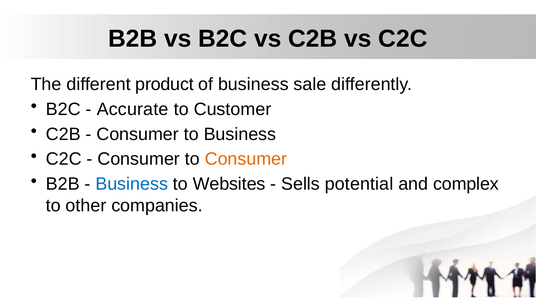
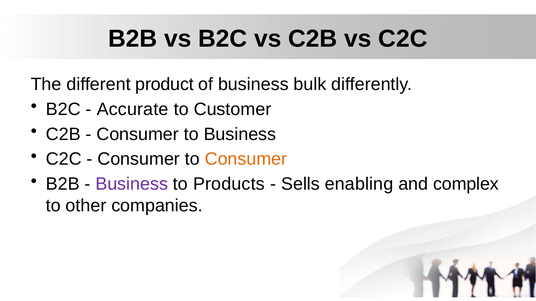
sale: sale -> bulk (310, 84)
Business colour: blue -> purple (132, 184)
Websites: Websites -> Products (229, 184)
potential: potential -> enabling (359, 184)
